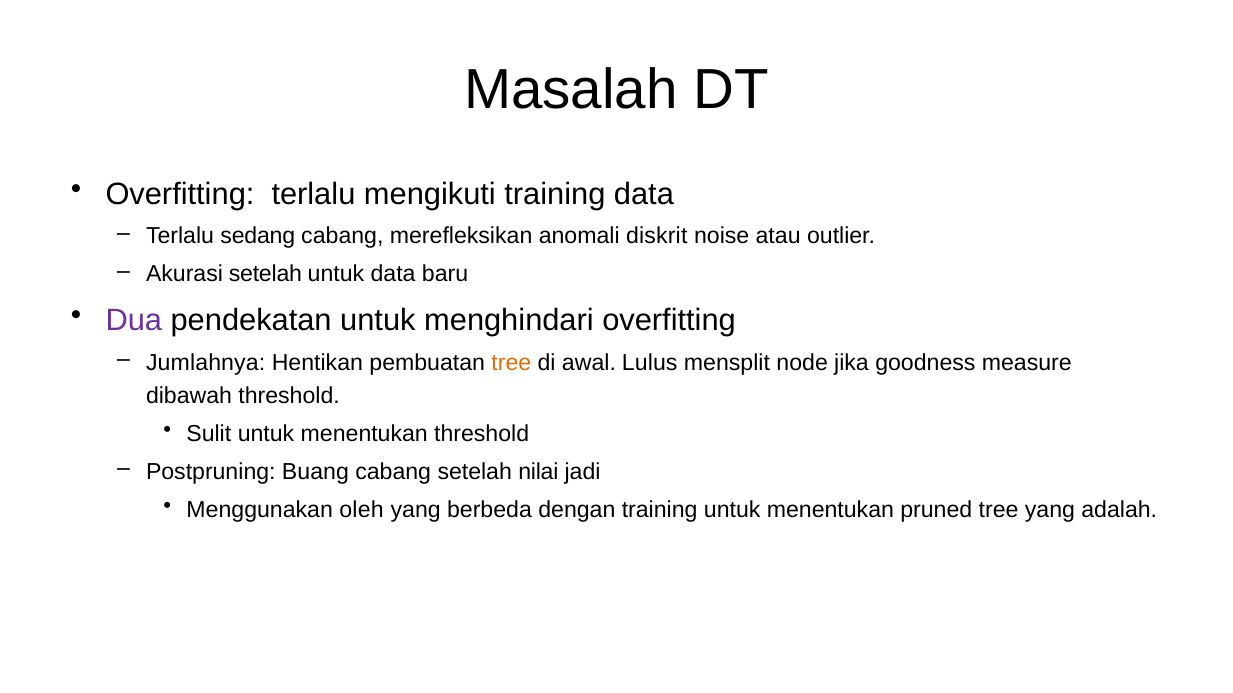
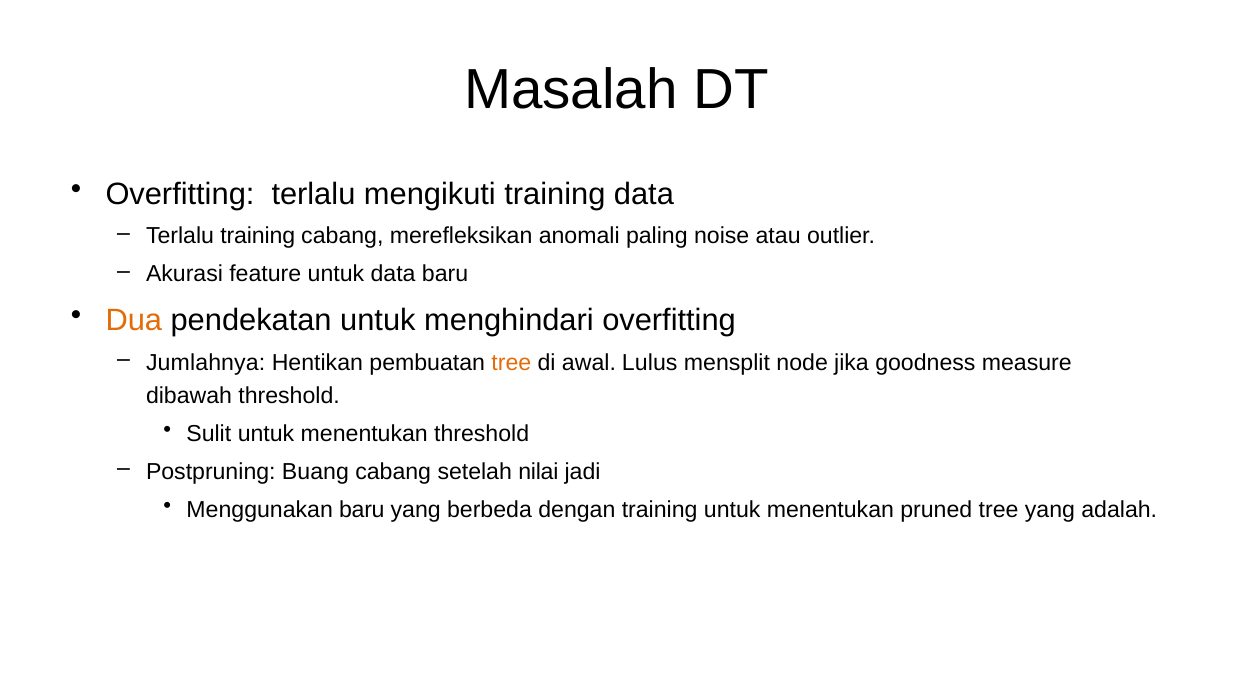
Terlalu sedang: sedang -> training (258, 236)
diskrit: diskrit -> paling (657, 236)
Akurasi setelah: setelah -> feature (265, 274)
Dua colour: purple -> orange (134, 321)
Menggunakan oleh: oleh -> baru (362, 510)
